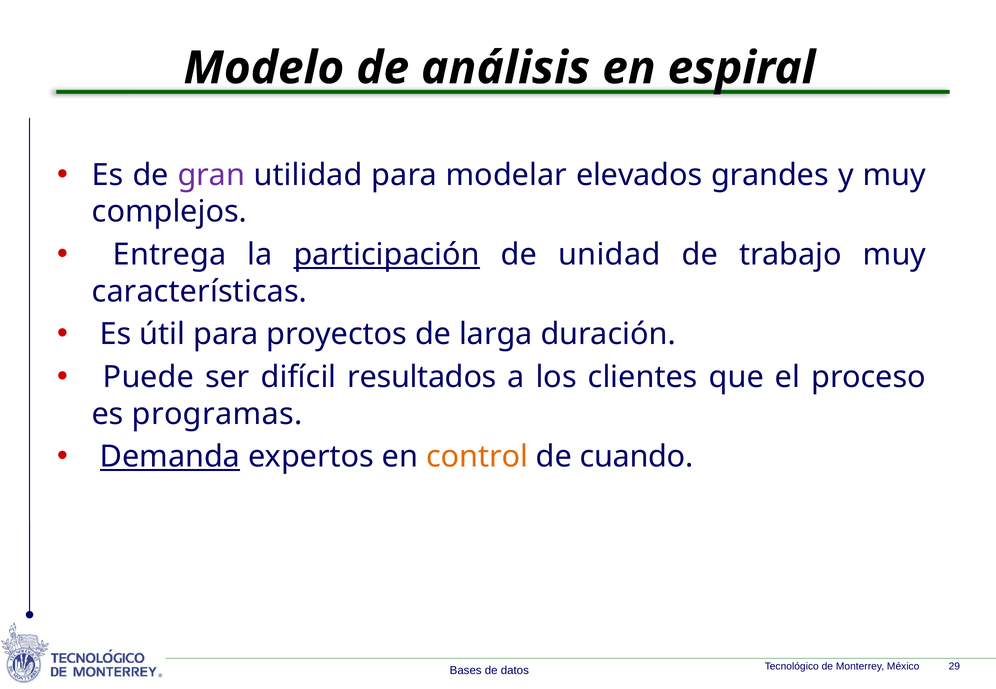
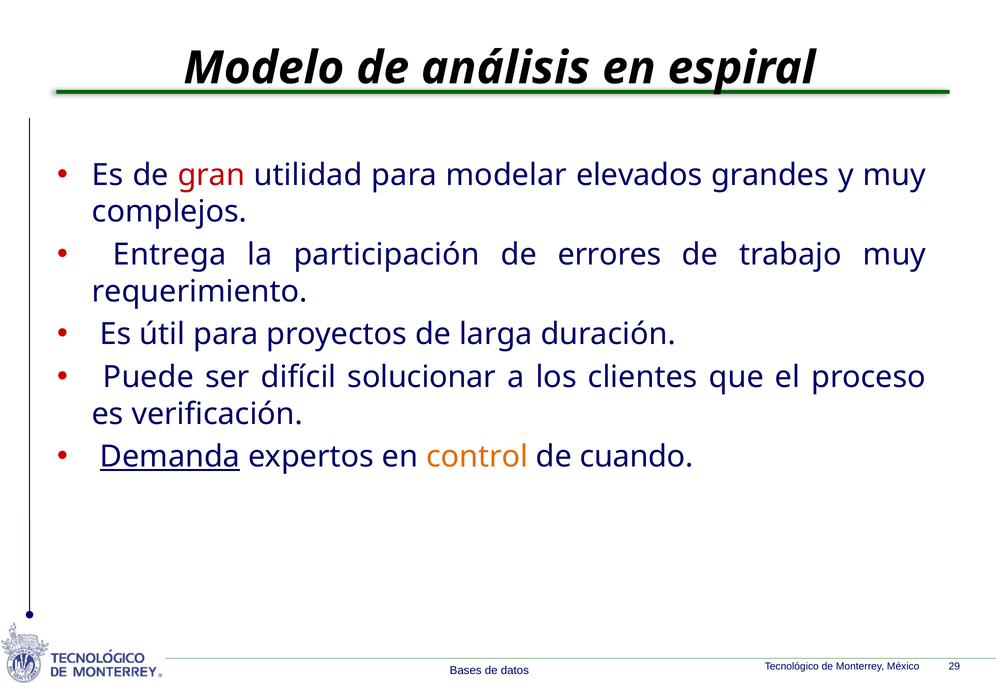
gran colour: purple -> red (211, 175)
participación underline: present -> none (387, 255)
unidad: unidad -> errores (610, 255)
características: características -> requerimiento (200, 292)
resultados: resultados -> solucionar (422, 378)
programas: programas -> verificación (217, 414)
